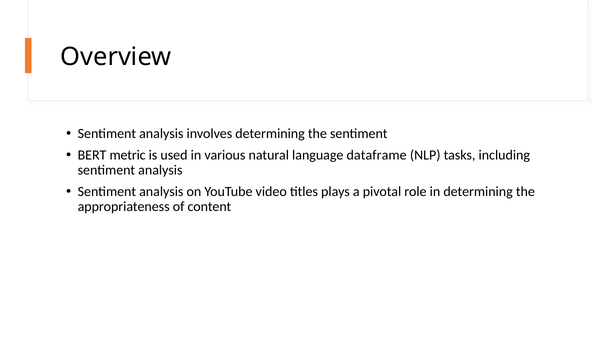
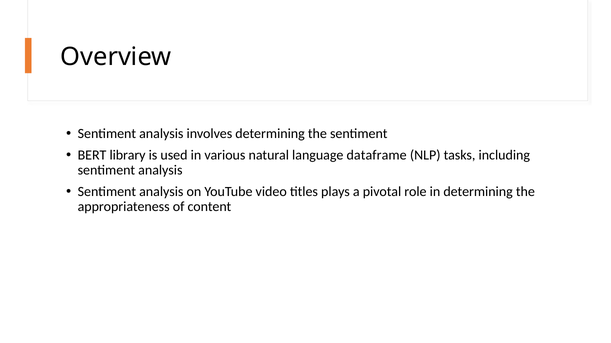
metric: metric -> library (128, 156)
